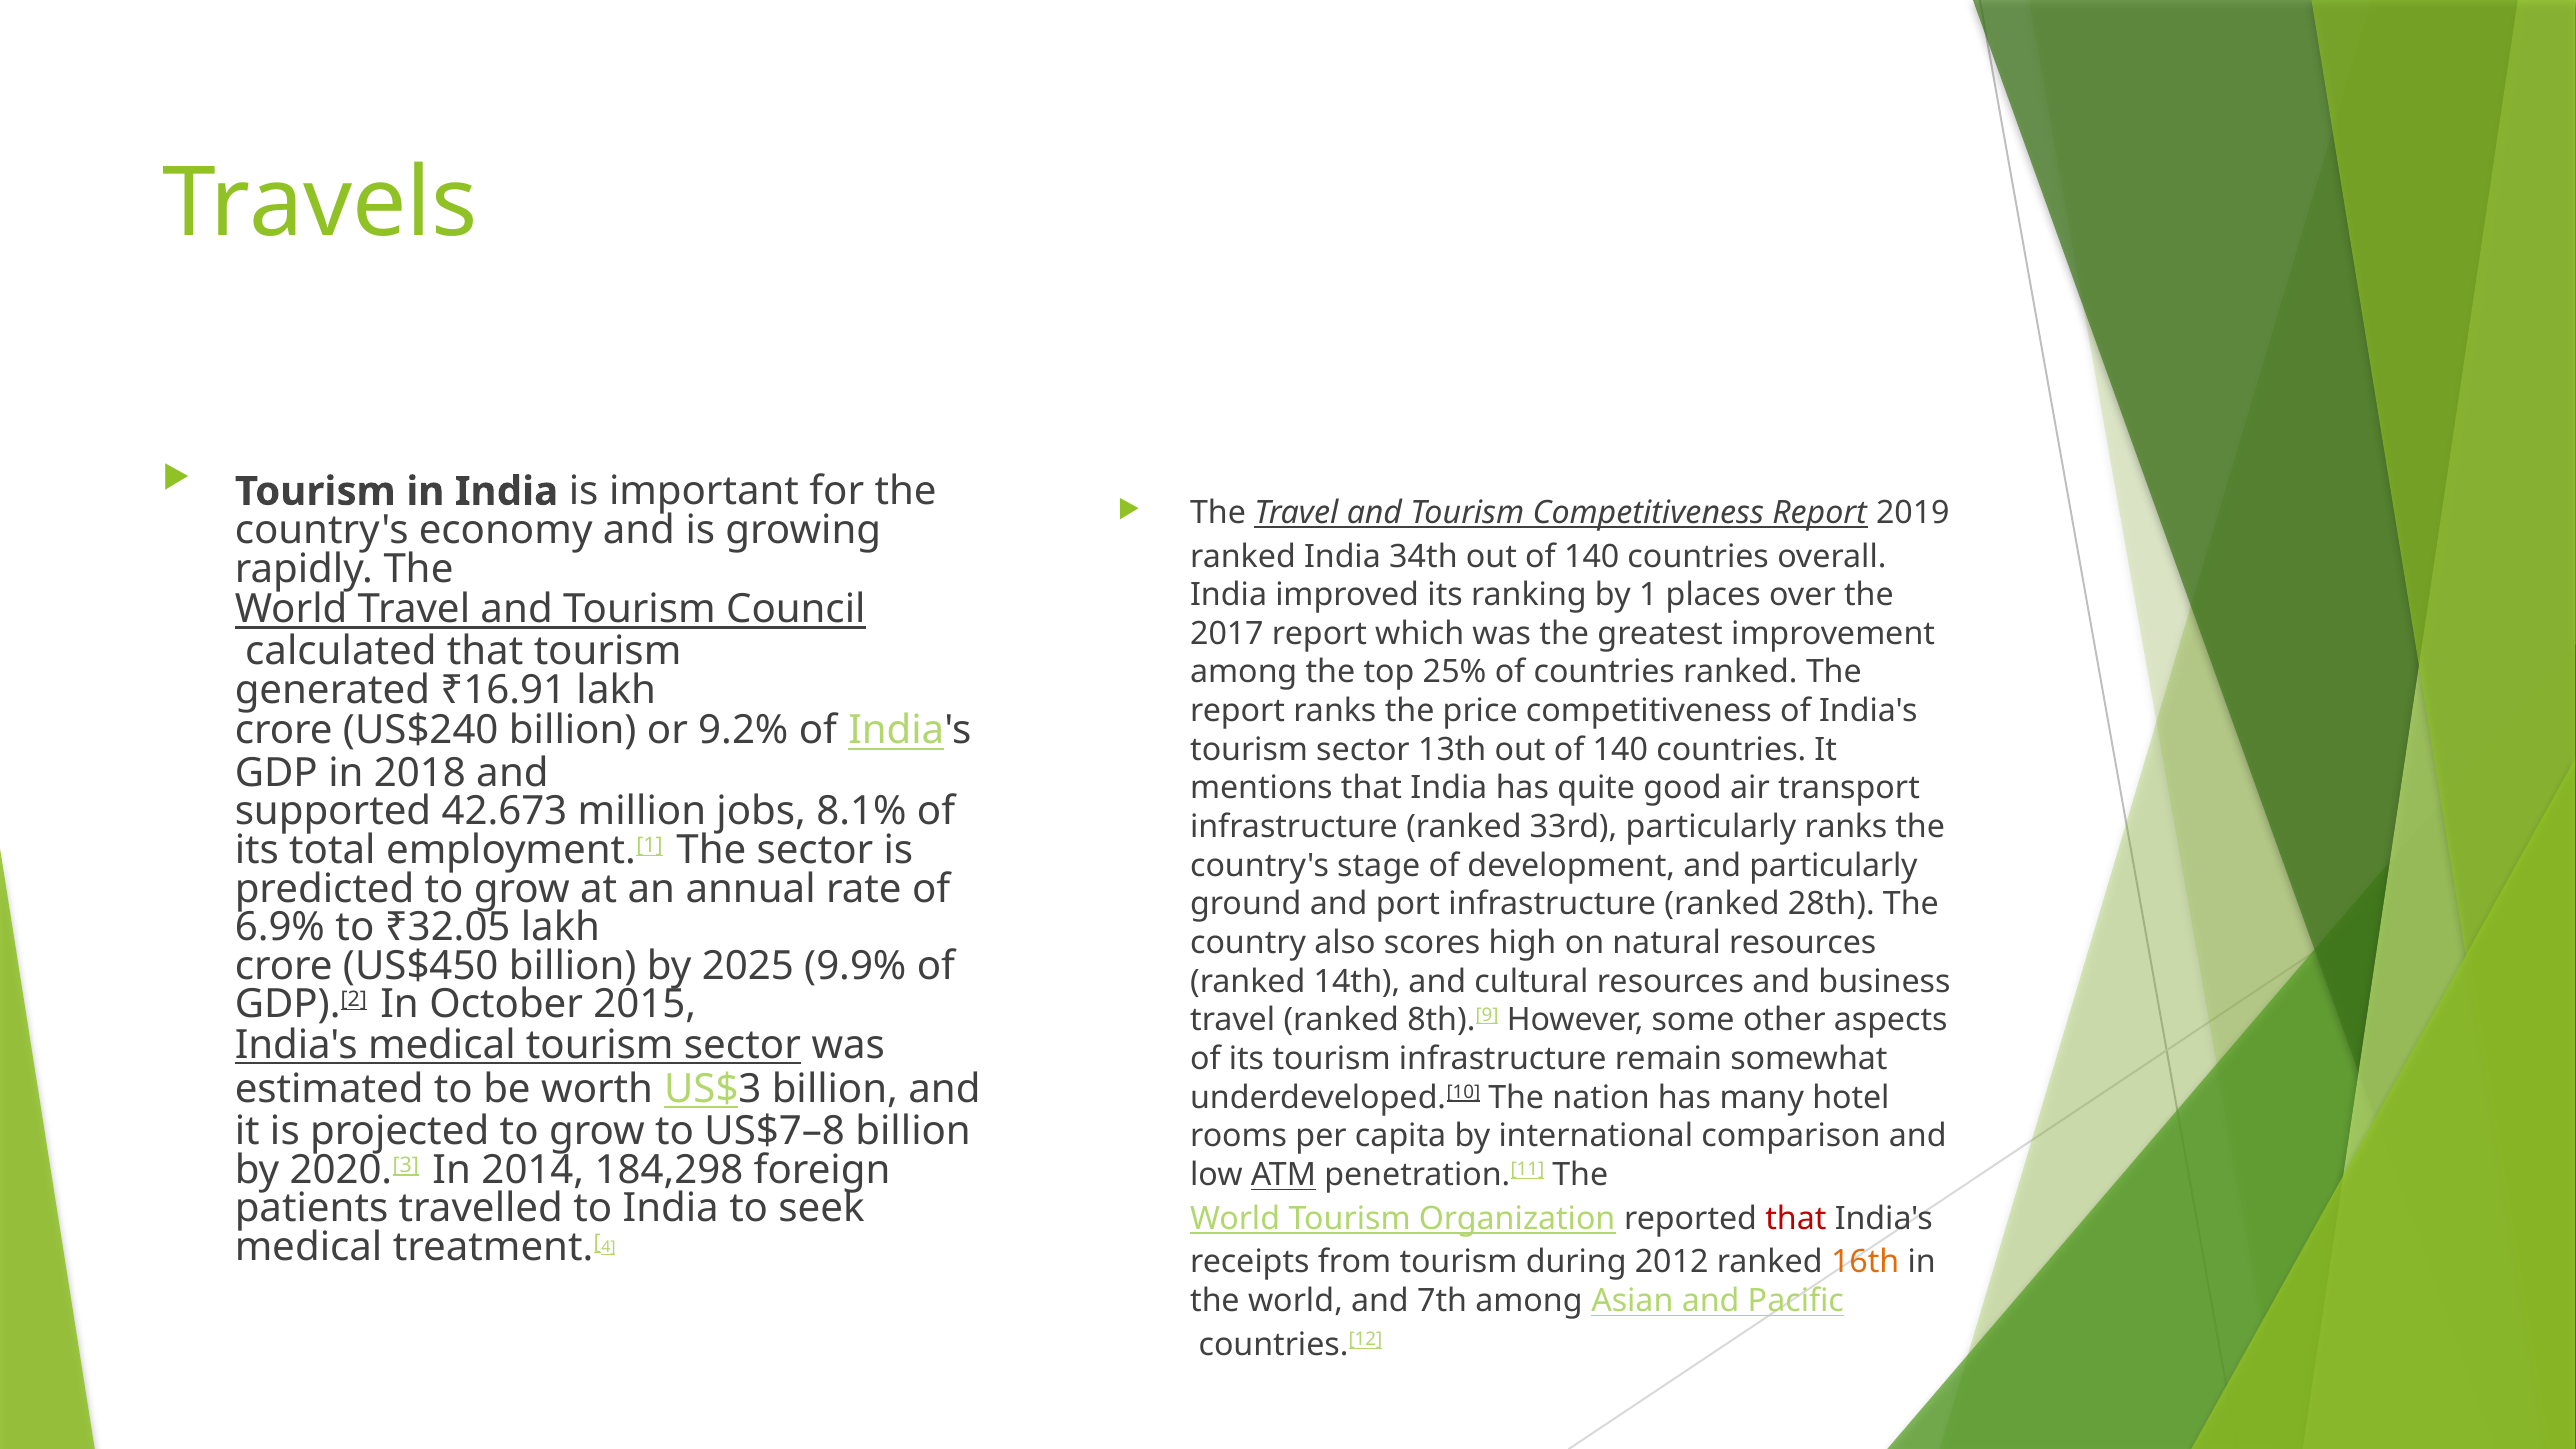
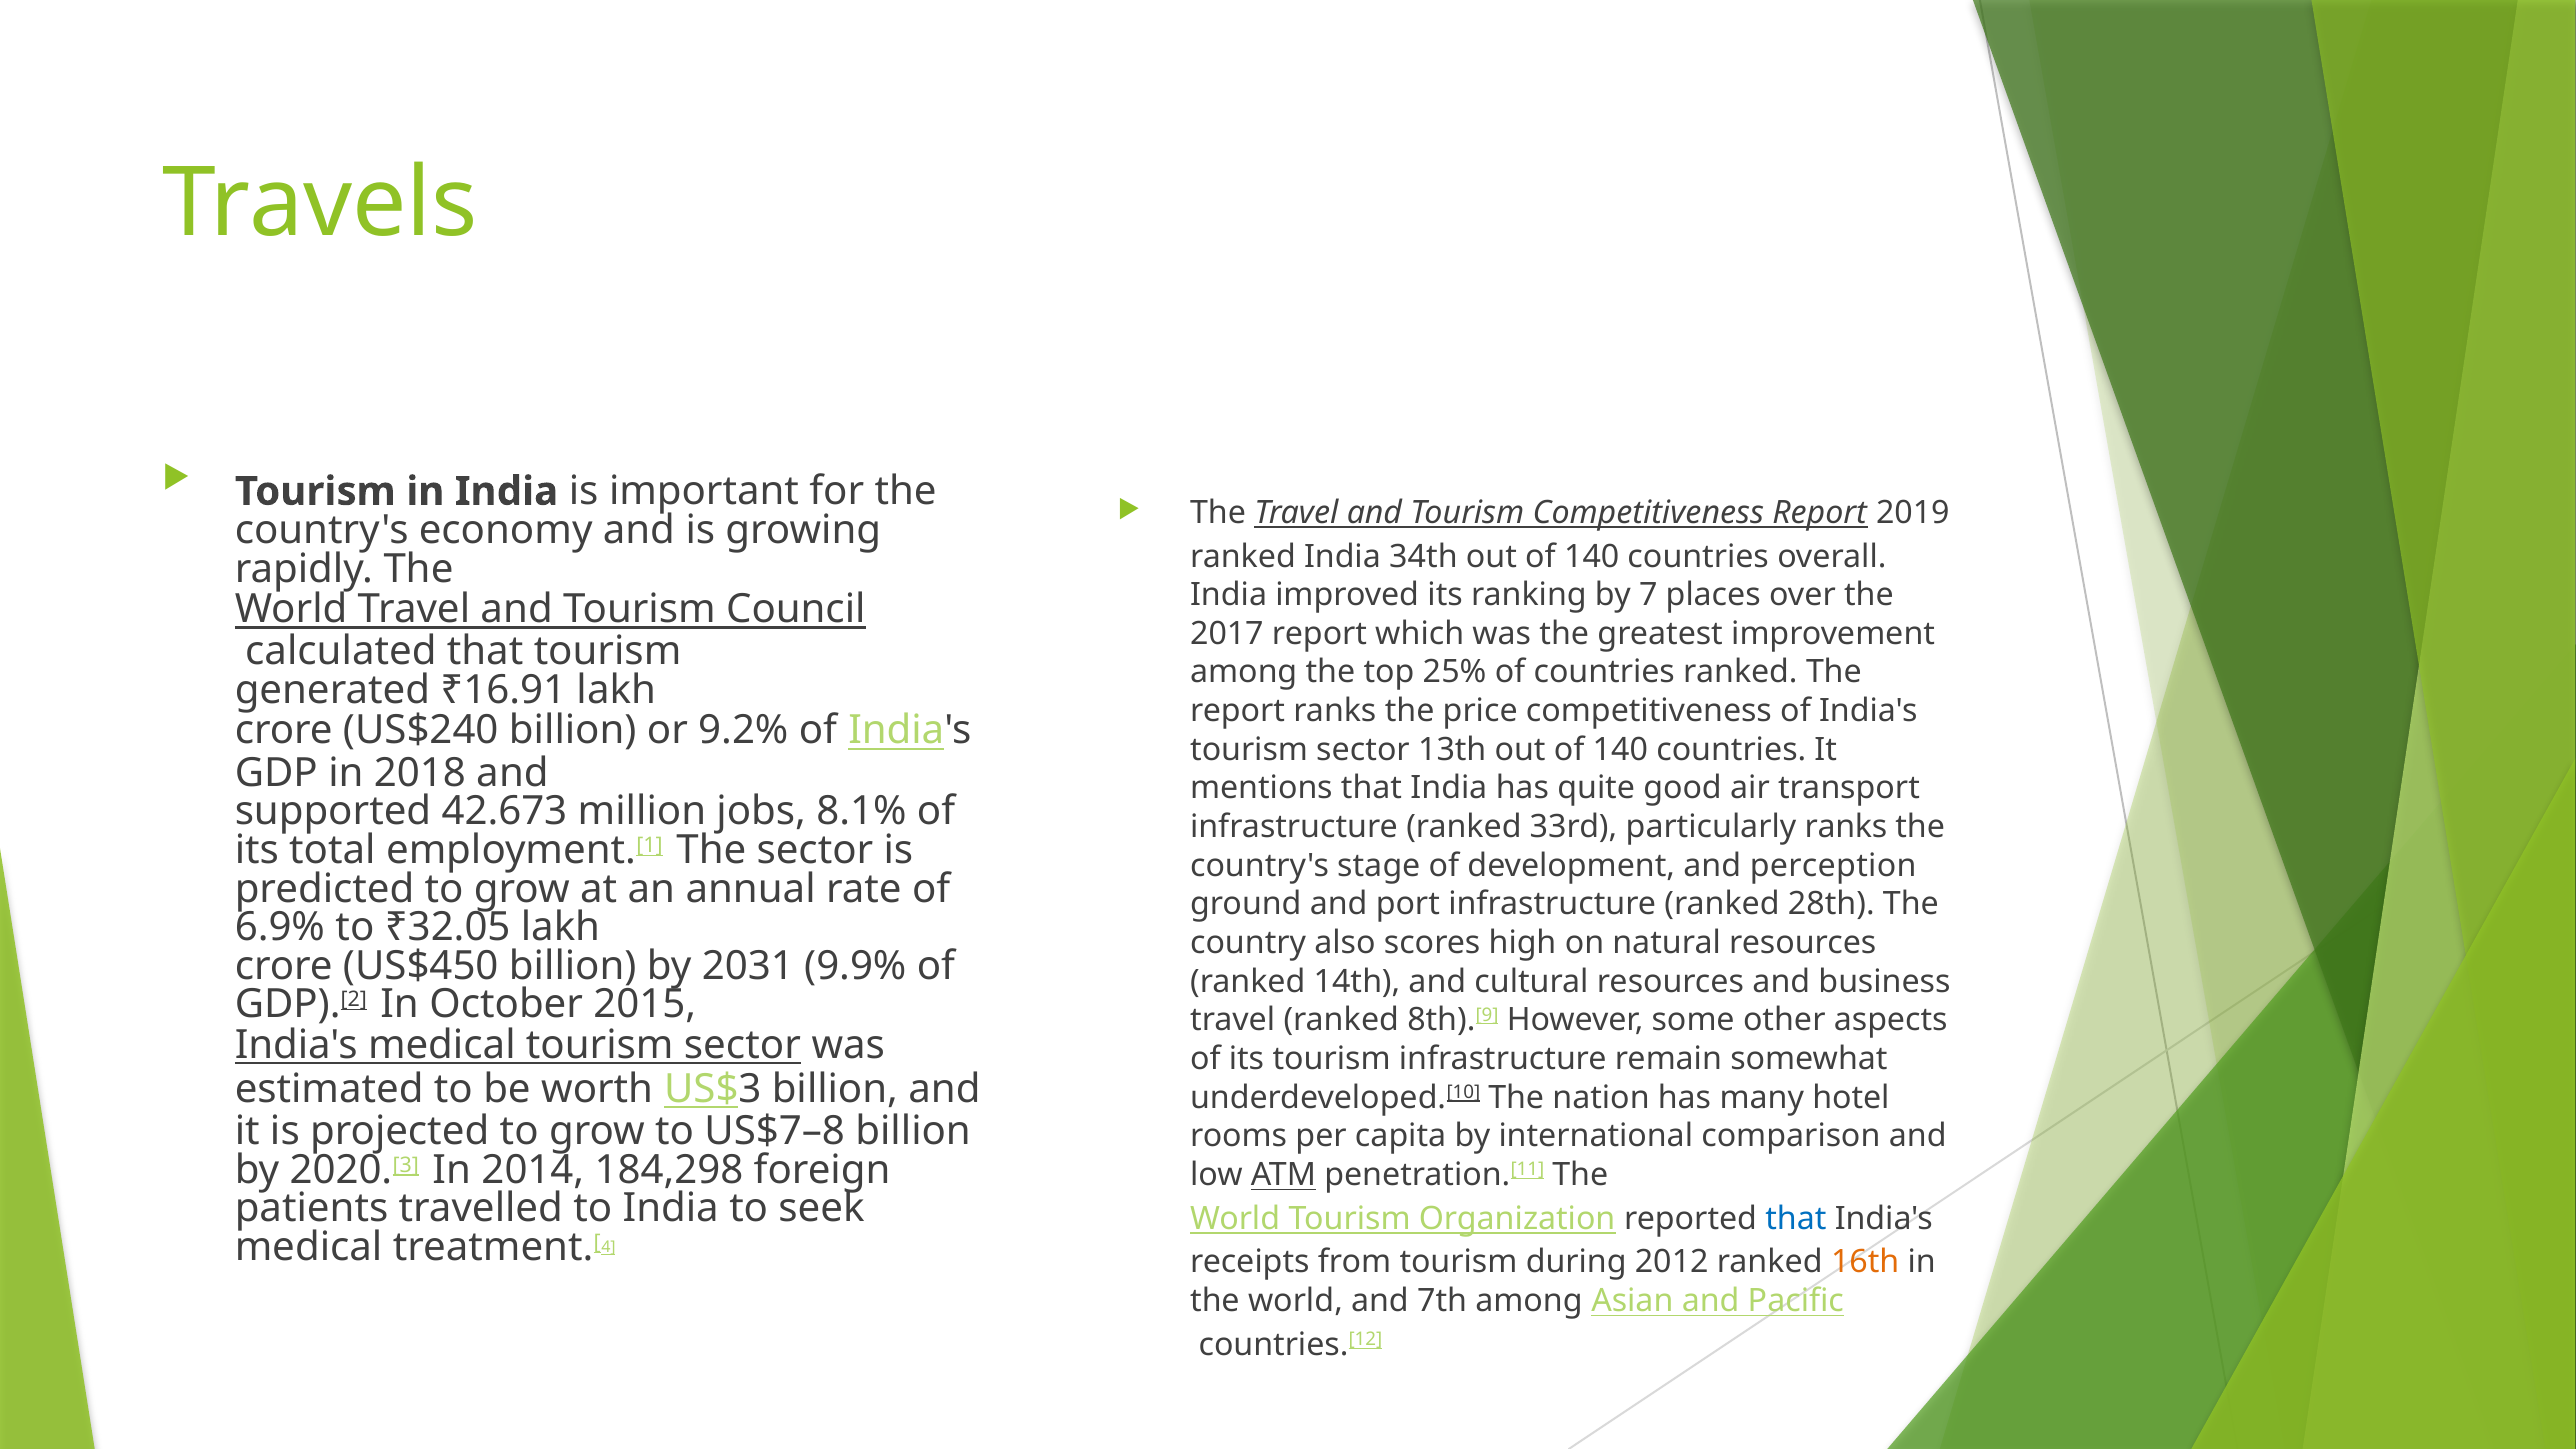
1: 1 -> 7 (1648, 595)
and particularly: particularly -> perception (1833, 866)
2025: 2025 -> 2031 (748, 966)
that colour: red -> blue (1796, 1218)
